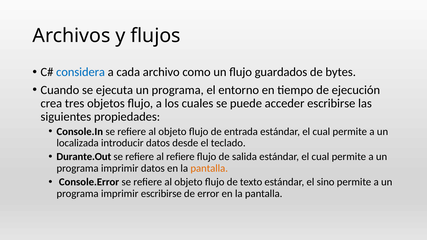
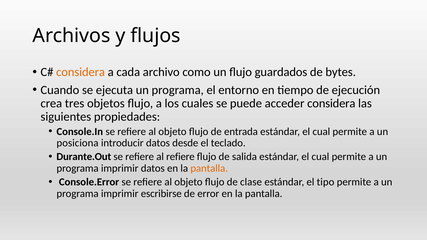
considera colour: blue -> orange (81, 72)
acceder escribirse: escribirse -> considera (331, 103)
localizada: localizada -> posiciona (78, 143)
texto: texto -> clase (251, 182)
sino: sino -> tipo (326, 182)
